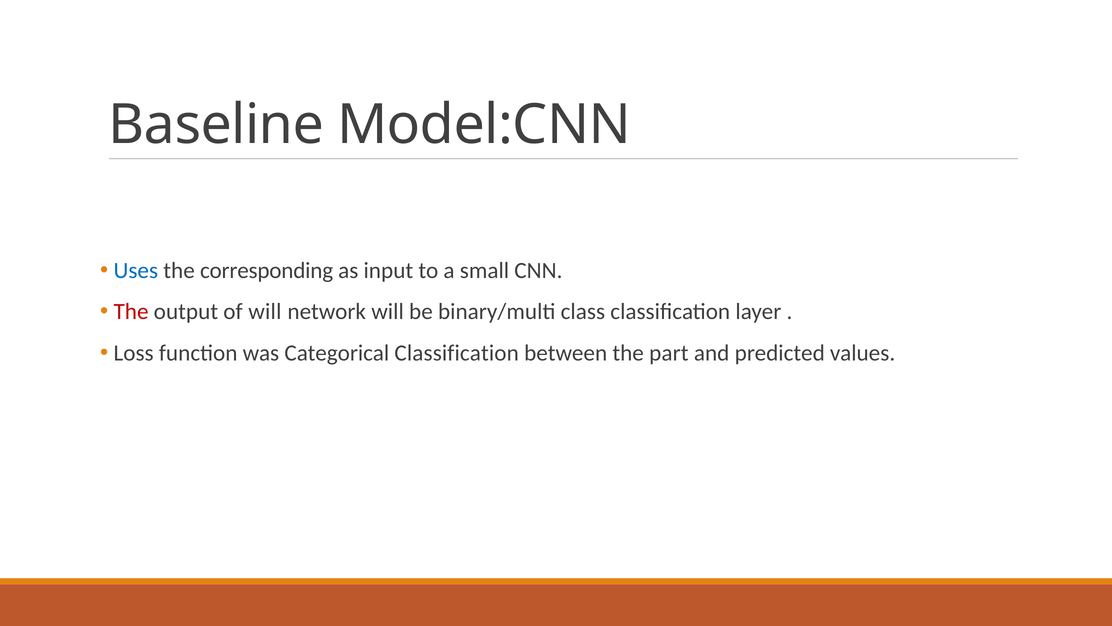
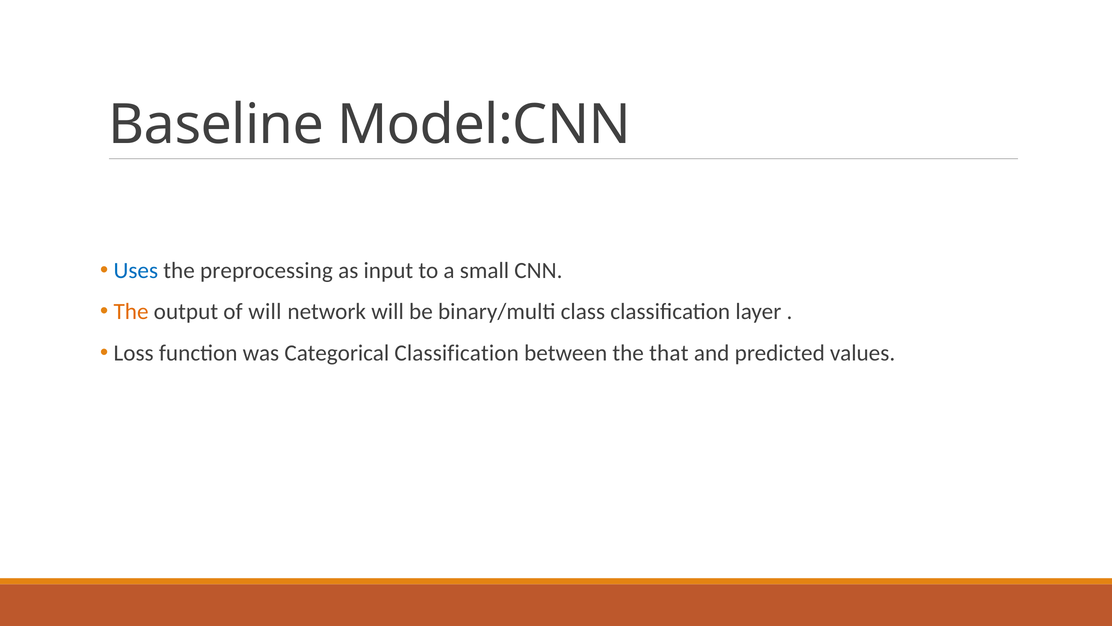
corresponding: corresponding -> preprocessing (266, 270)
The colour: red -> orange (131, 311)
part: part -> that (669, 353)
